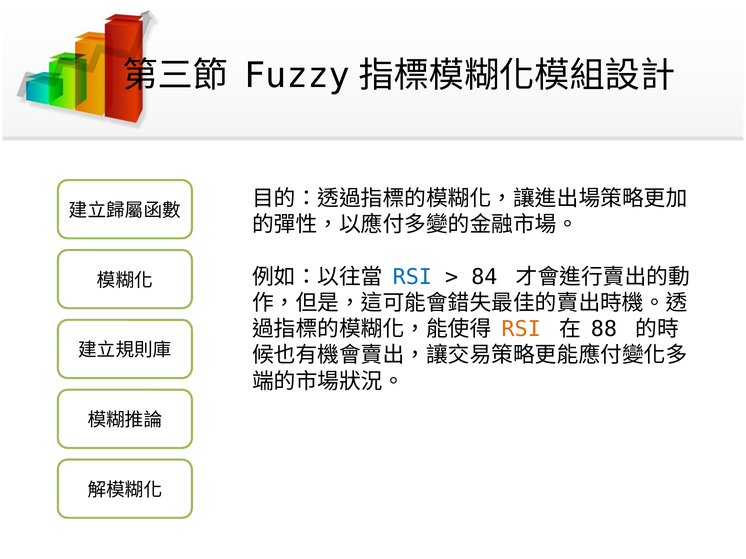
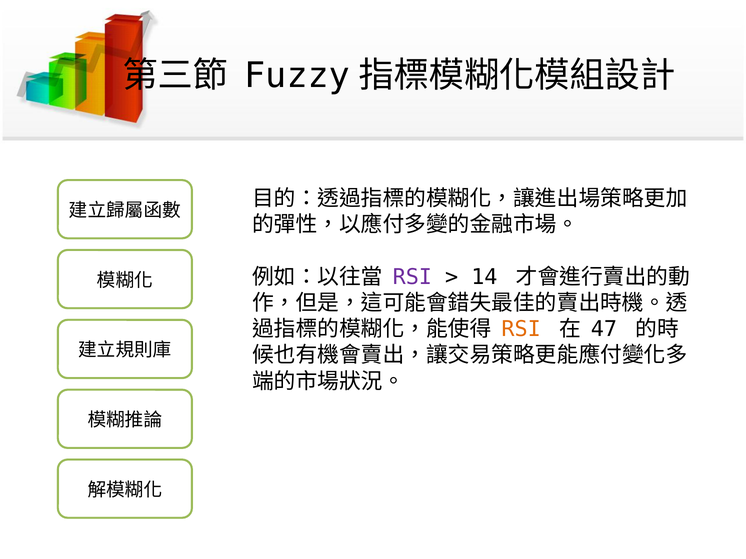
RSI colour: blue -> purple (412, 277)
84: 84 -> 14 (484, 277)
88: 88 -> 47 (604, 329)
